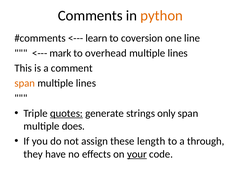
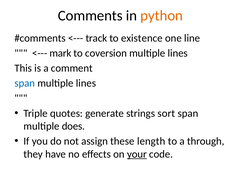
learn: learn -> track (96, 38)
coversion: coversion -> existence (142, 38)
overhead: overhead -> coversion (106, 53)
span colour: orange -> blue (25, 83)
quotes underline: present -> none (66, 113)
only: only -> sort (166, 113)
